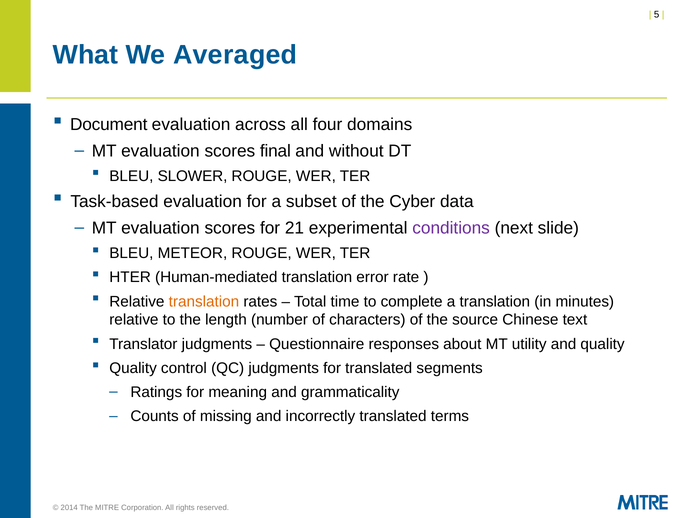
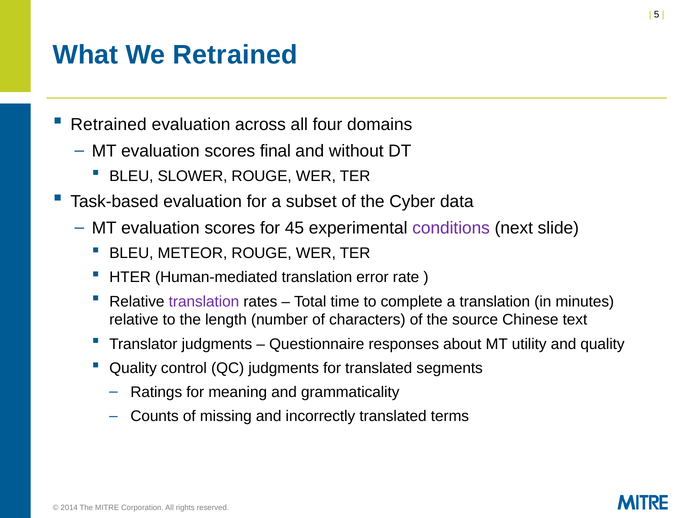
We Averaged: Averaged -> Retrained (235, 55)
Document: Document -> Retrained (109, 124)
21: 21 -> 45 (294, 228)
translation colour: orange -> purple (204, 301)
